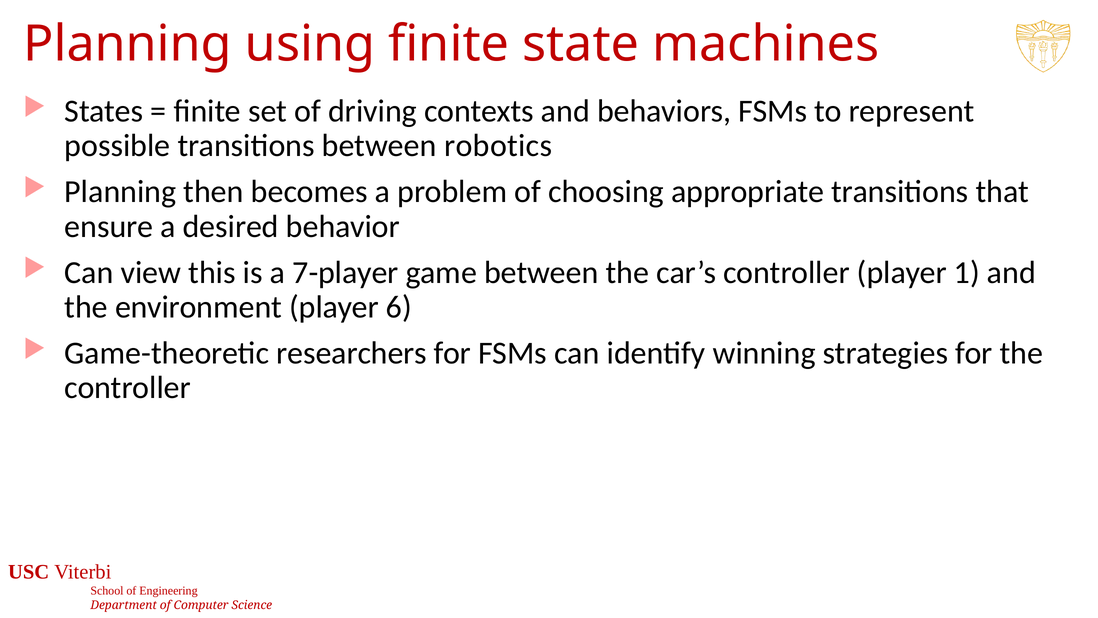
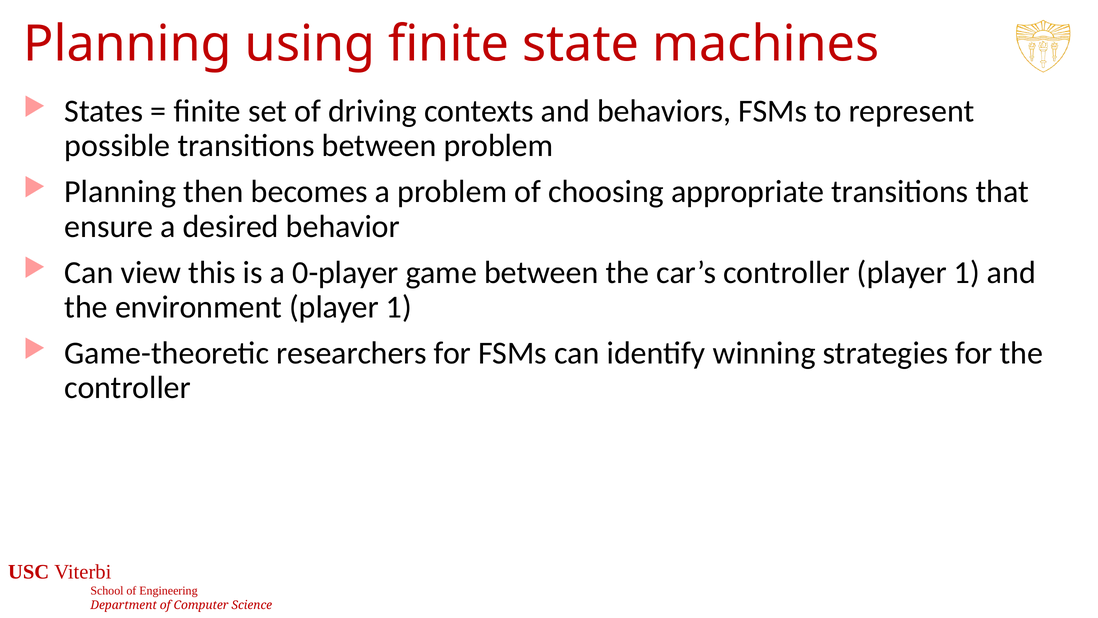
between robotics: robotics -> problem (499, 146)
7-player: 7-player -> 0-player (346, 272)
environment player 6: 6 -> 1 (399, 307)
